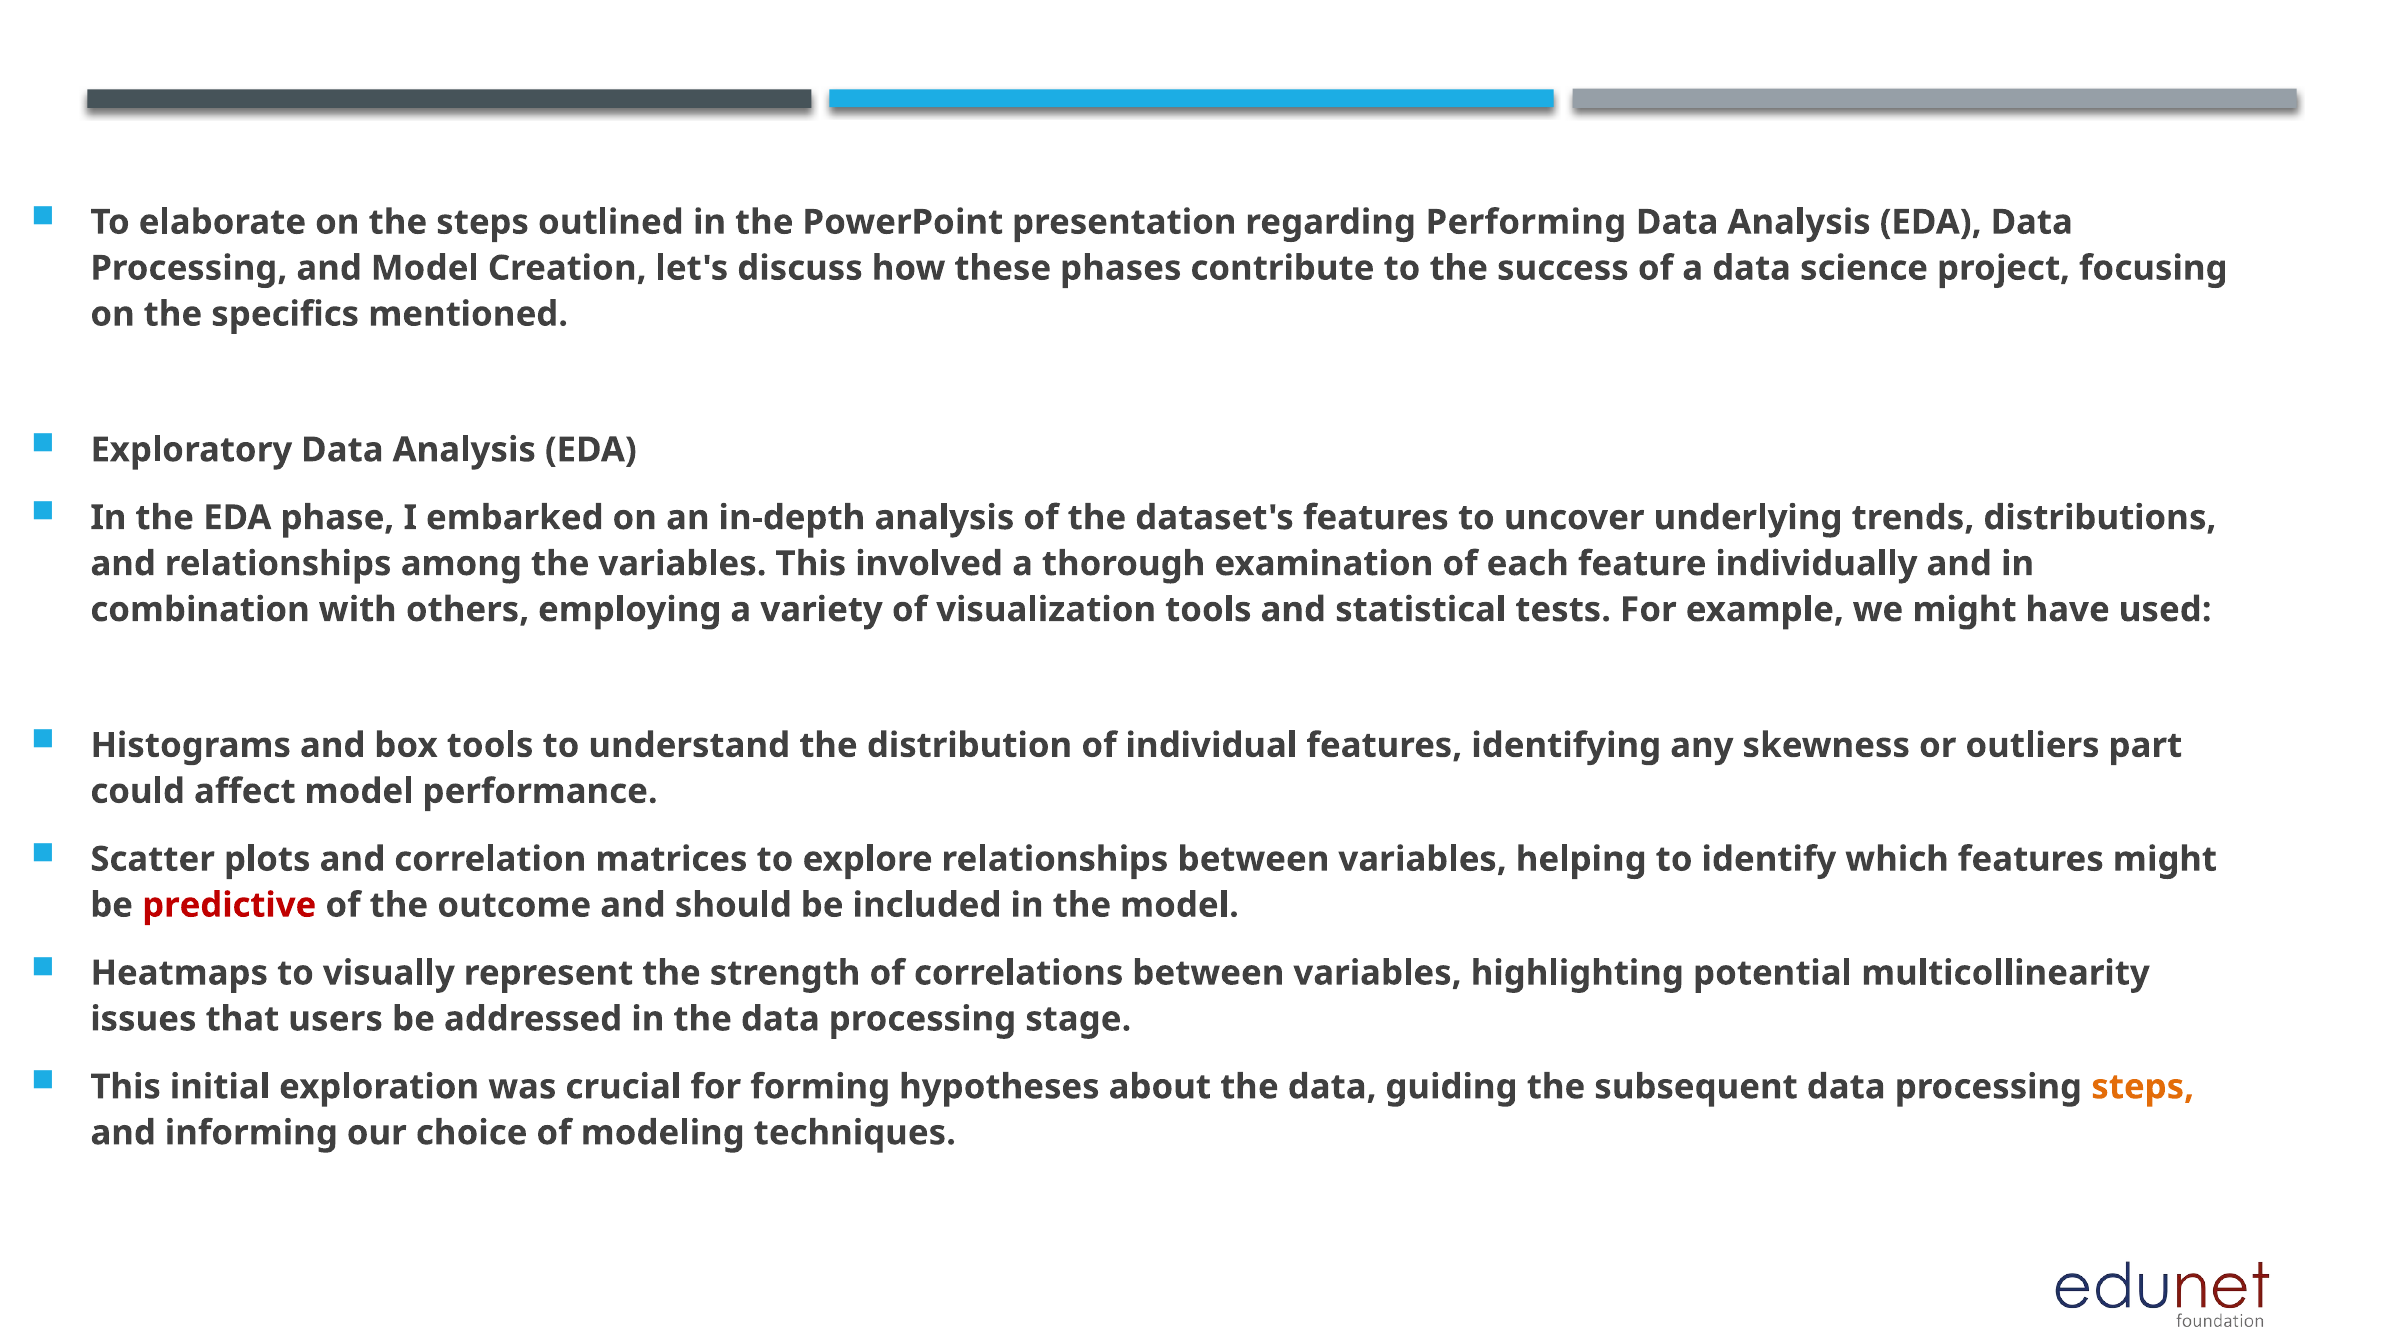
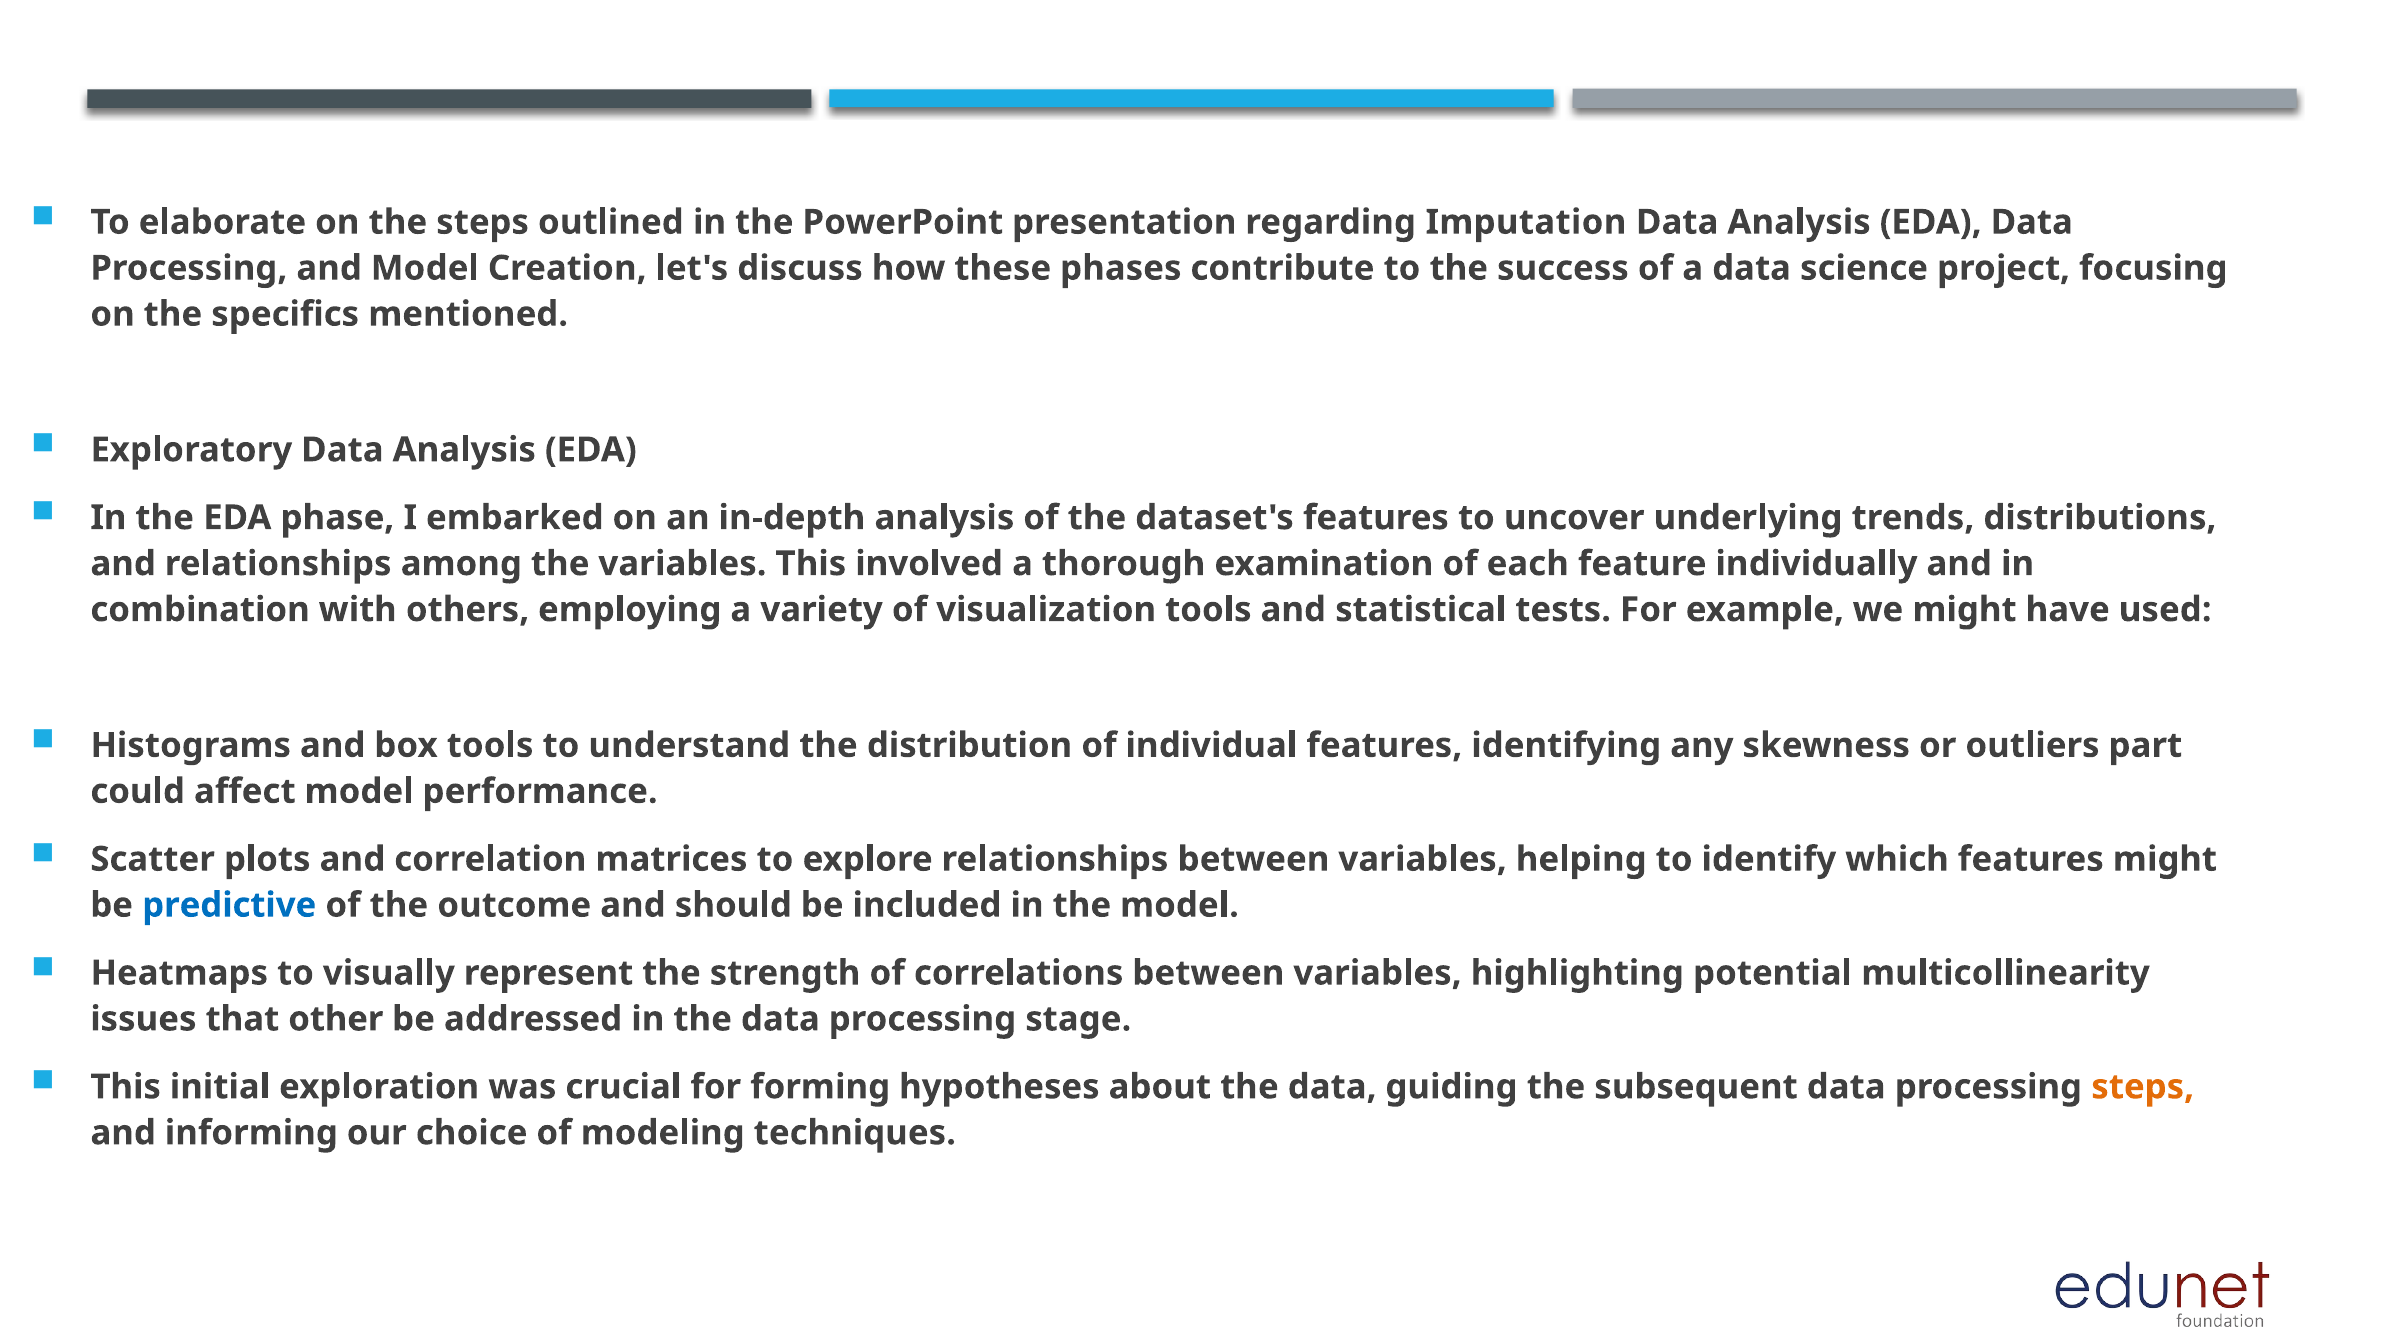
Performing: Performing -> Imputation (1526, 222)
predictive colour: red -> blue (229, 905)
users: users -> other (336, 1019)
